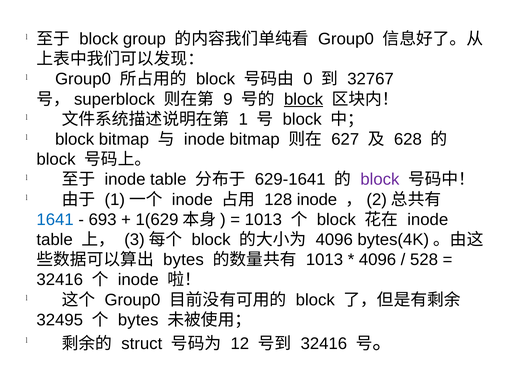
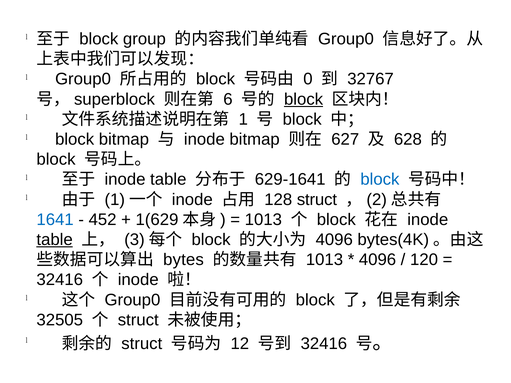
9: 9 -> 6 (228, 99)
block colour: purple -> blue (380, 180)
128 inode: inode -> struct (317, 200)
693: 693 -> 452 (103, 220)
table underline: none -> present (55, 240)
528: 528 -> 120 (424, 260)
32495: 32495 -> 32505 (60, 320)
bytes: bytes -> struct (138, 320)
